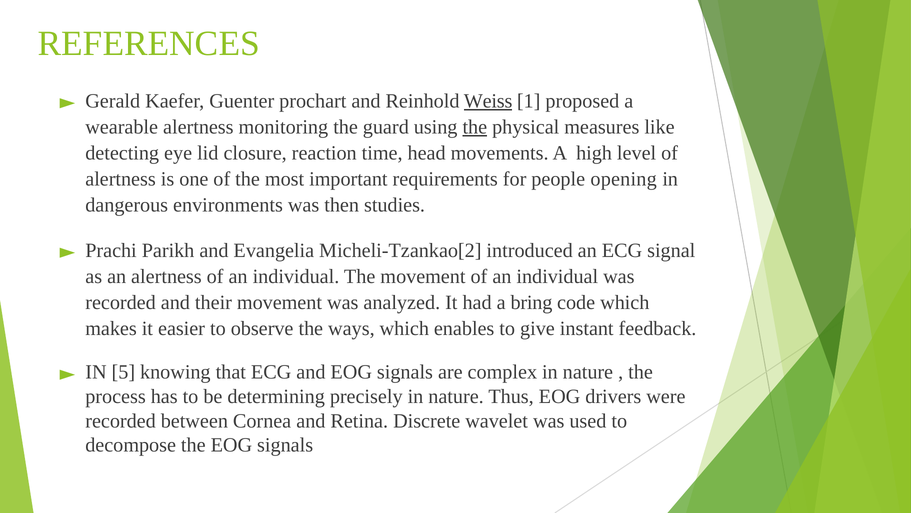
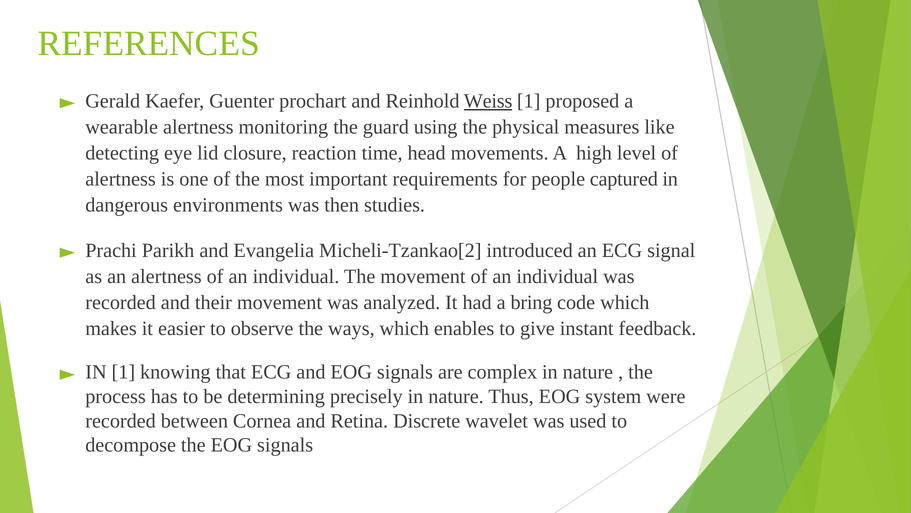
the underline: present -> none (475, 127)
opening: opening -> captured (624, 179)
IN 5: 5 -> 1 (123, 372)
drivers: drivers -> system (613, 396)
